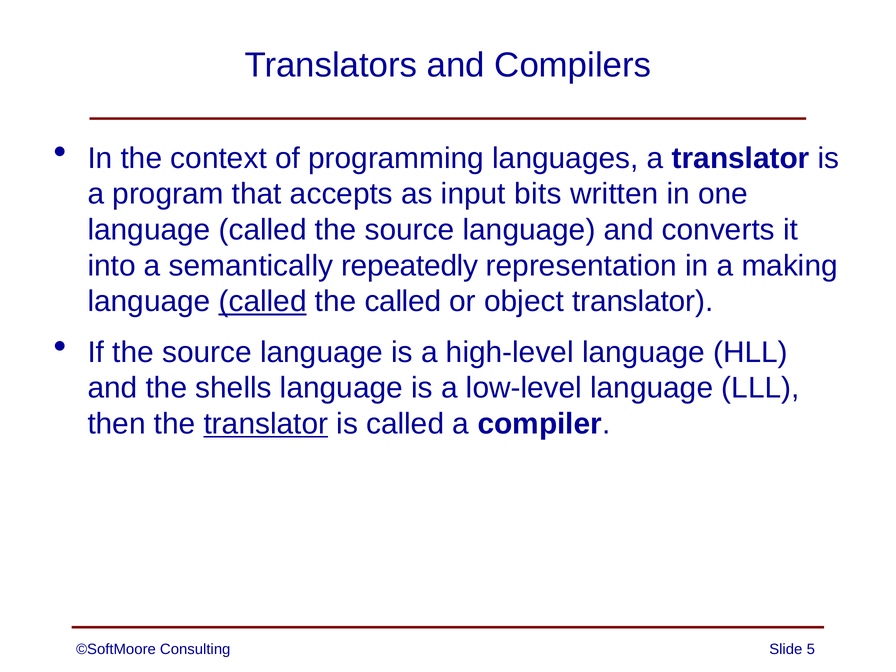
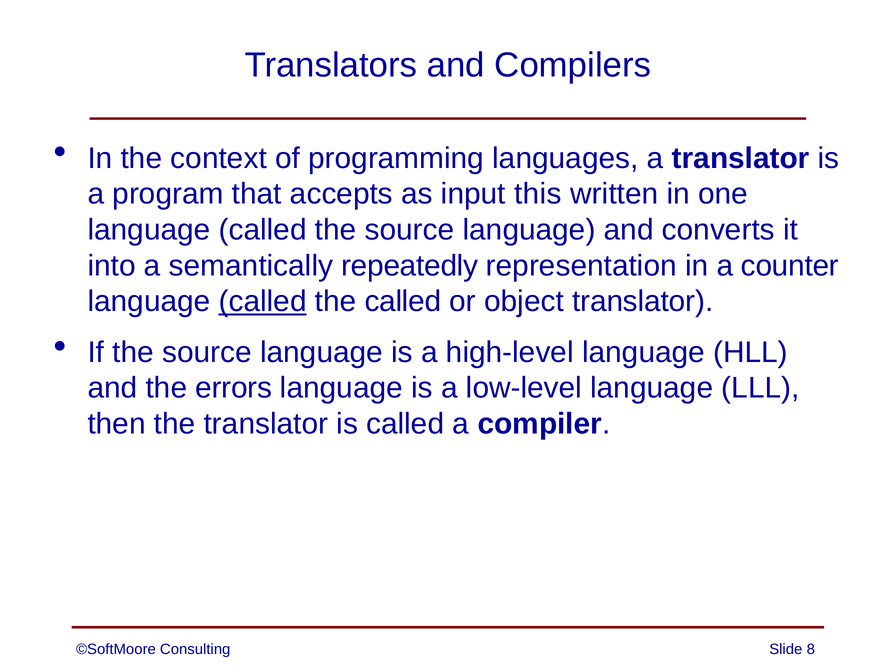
bits: bits -> this (538, 194)
making: making -> counter (790, 266)
shells: shells -> errors (234, 388)
translator underline: present -> none (266, 424)
5: 5 -> 8 (811, 649)
